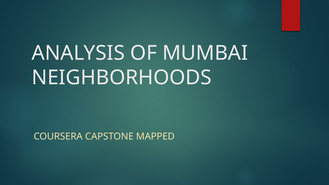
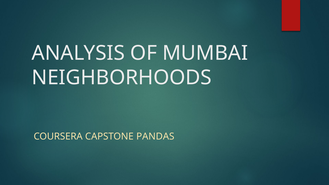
MAPPED: MAPPED -> PANDAS (155, 137)
